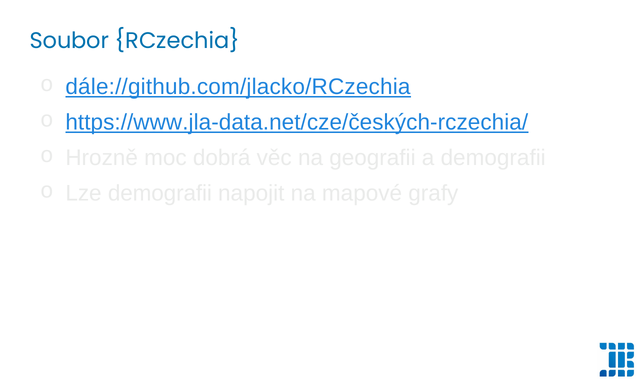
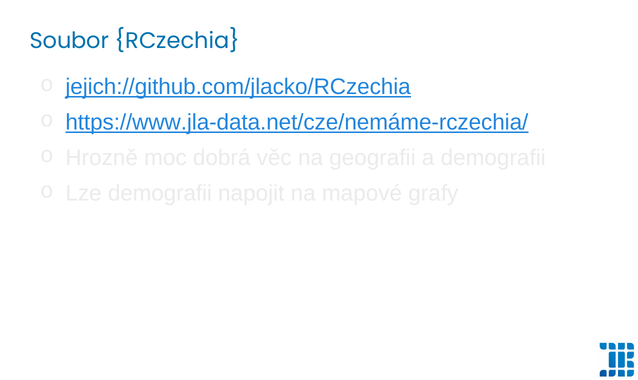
dále://github.com/jlacko/RCzechia: dále://github.com/jlacko/RCzechia -> jejich://github.com/jlacko/RCzechia (238, 87)
https://www.jla-data.net/cze/českých-rczechia/: https://www.jla-data.net/cze/českých-rczechia/ -> https://www.jla-data.net/cze/nemáme-rczechia/ (297, 122)
